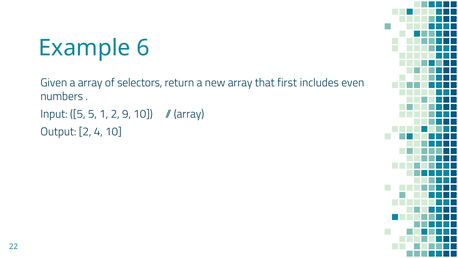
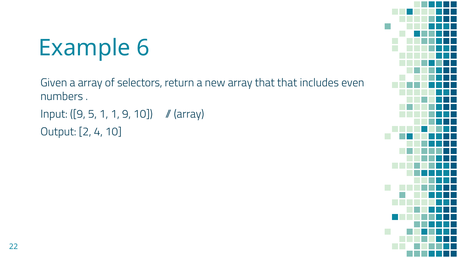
that first: first -> that (287, 83)
Input 5: 5 -> 9 (78, 114)
1 2: 2 -> 1 (115, 114)
